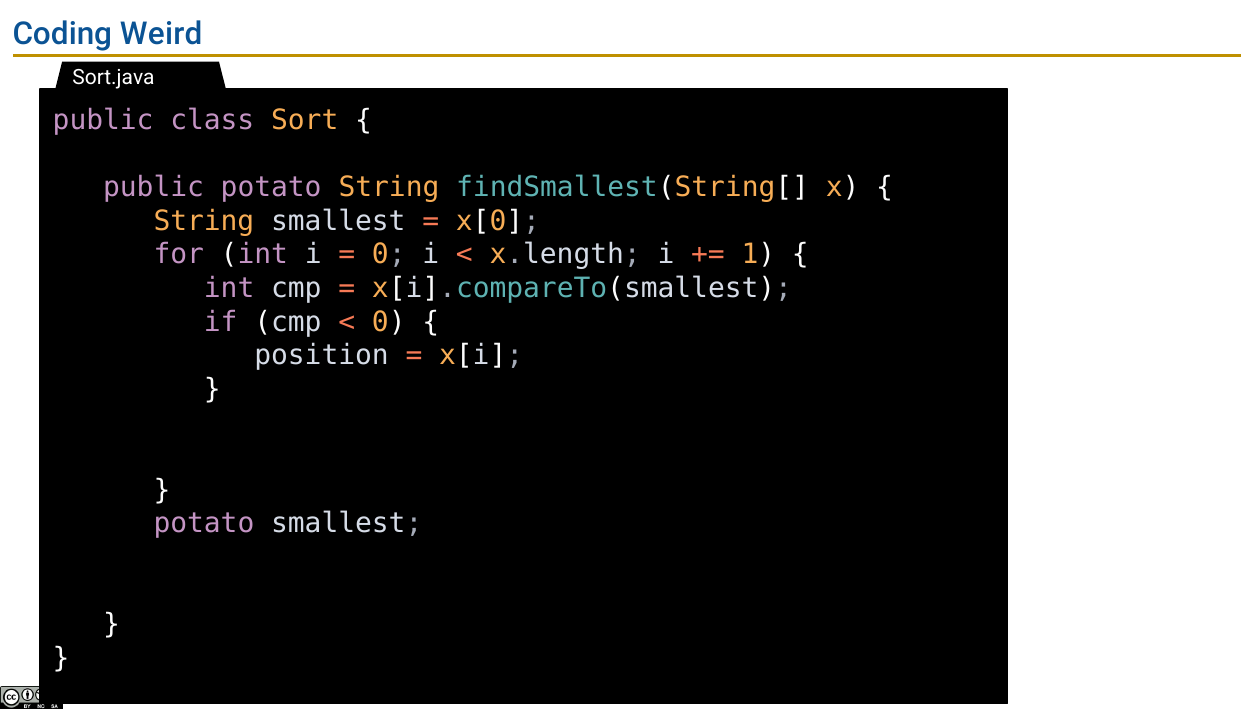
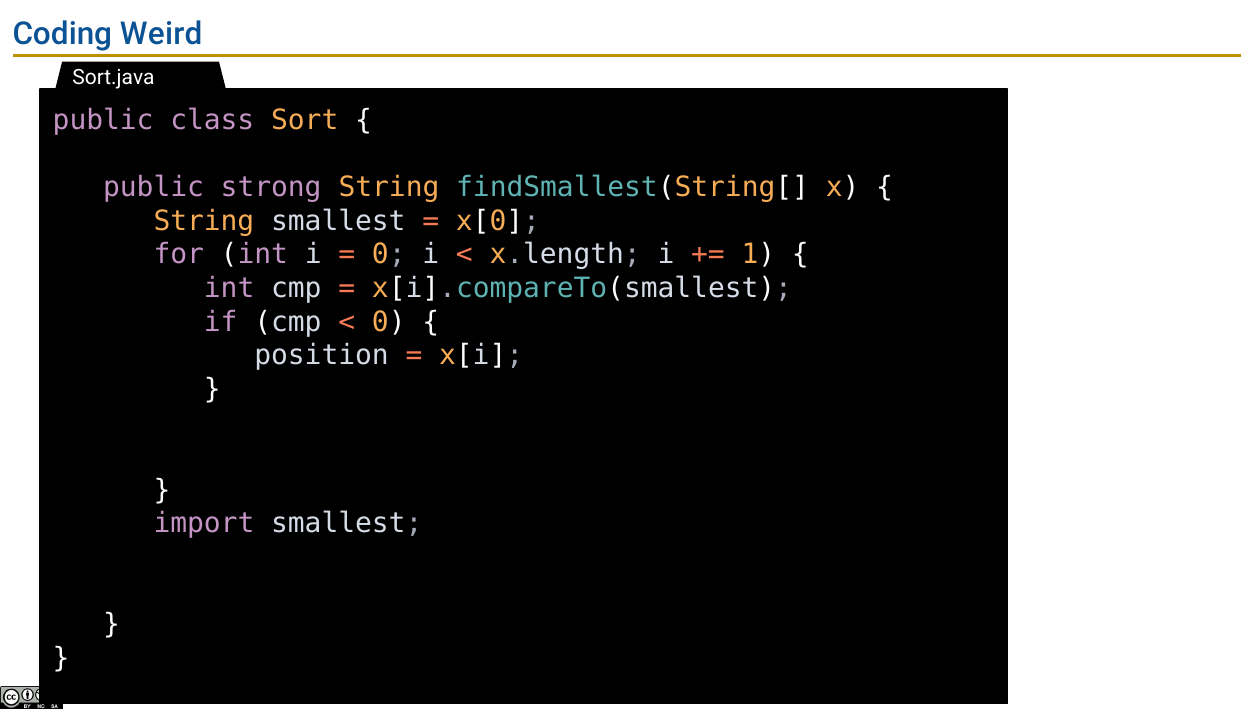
public potato: potato -> strong (271, 188)
potato: potato -> import (204, 523)
